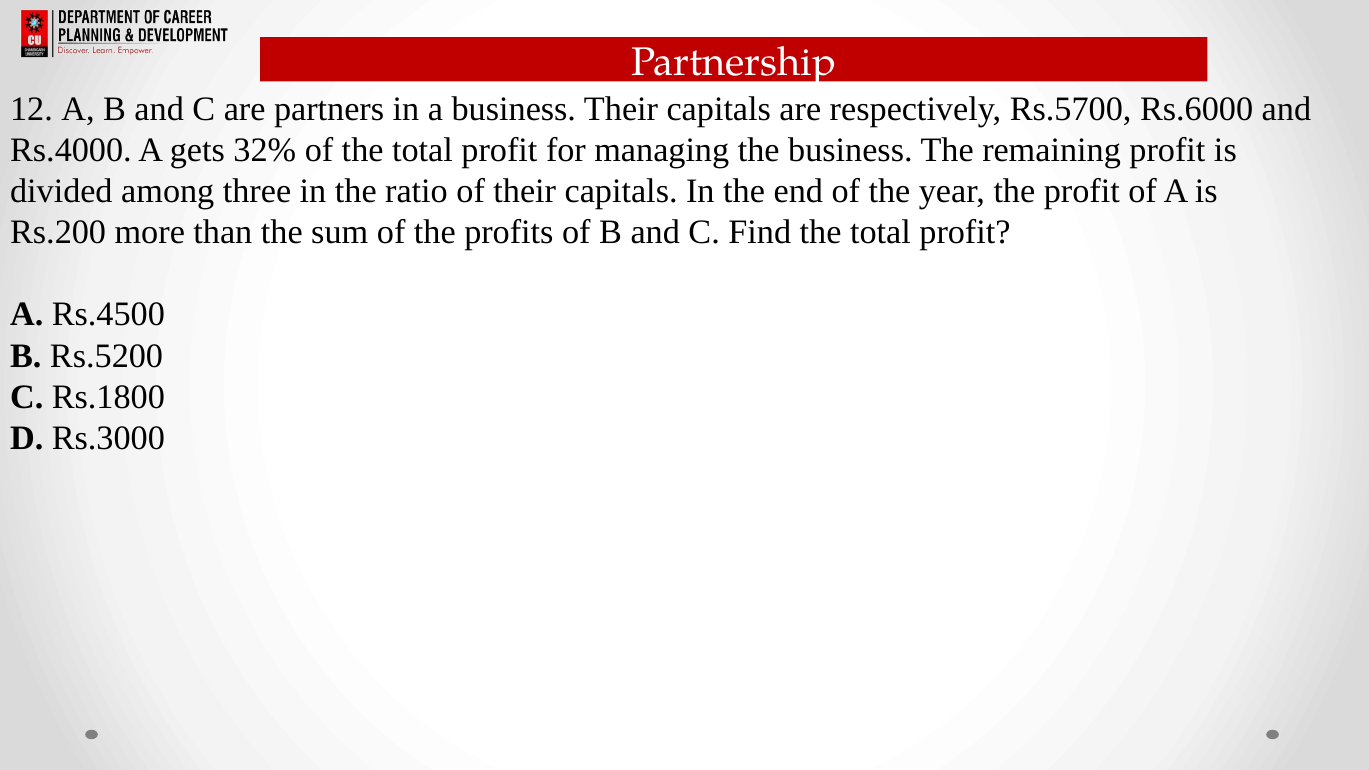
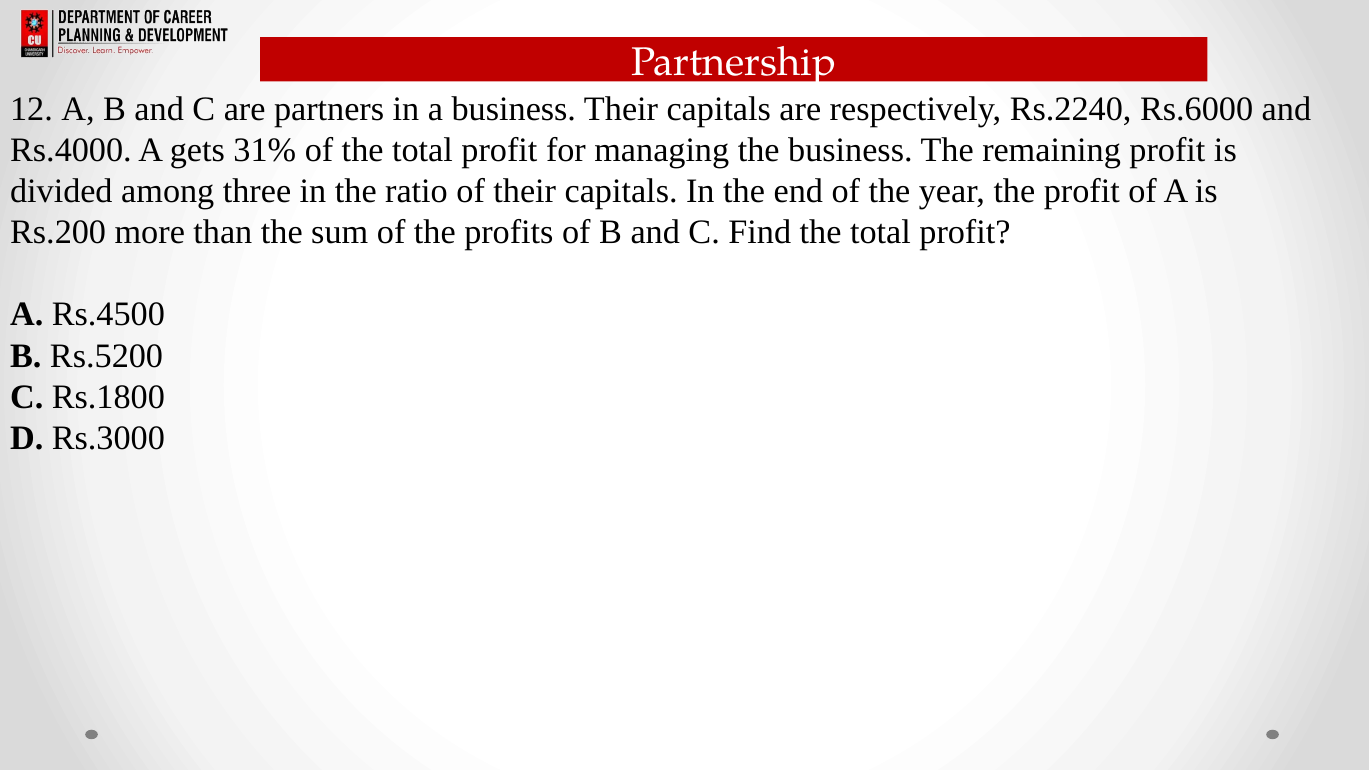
Rs.5700: Rs.5700 -> Rs.2240 (1071, 109)
32%: 32% -> 31% (265, 150)
